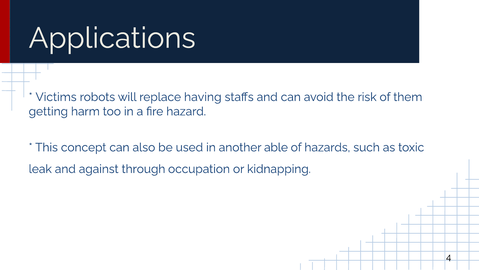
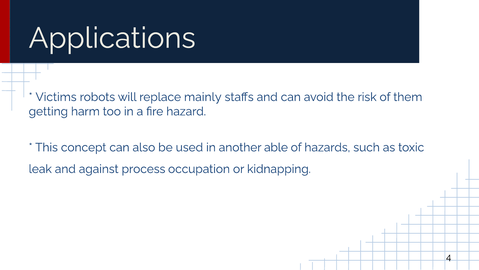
having: having -> mainly (203, 97)
through: through -> process (143, 169)
